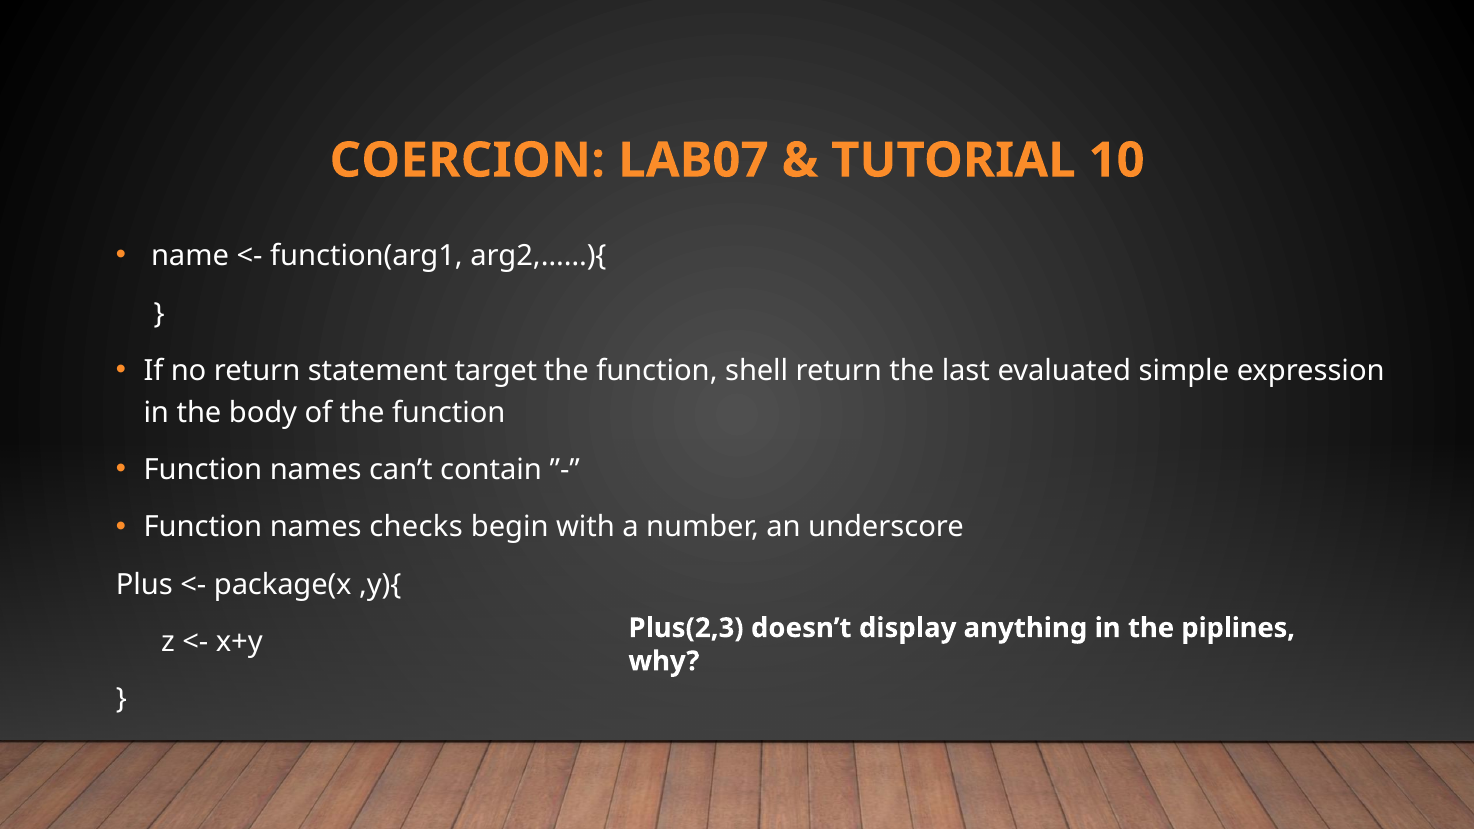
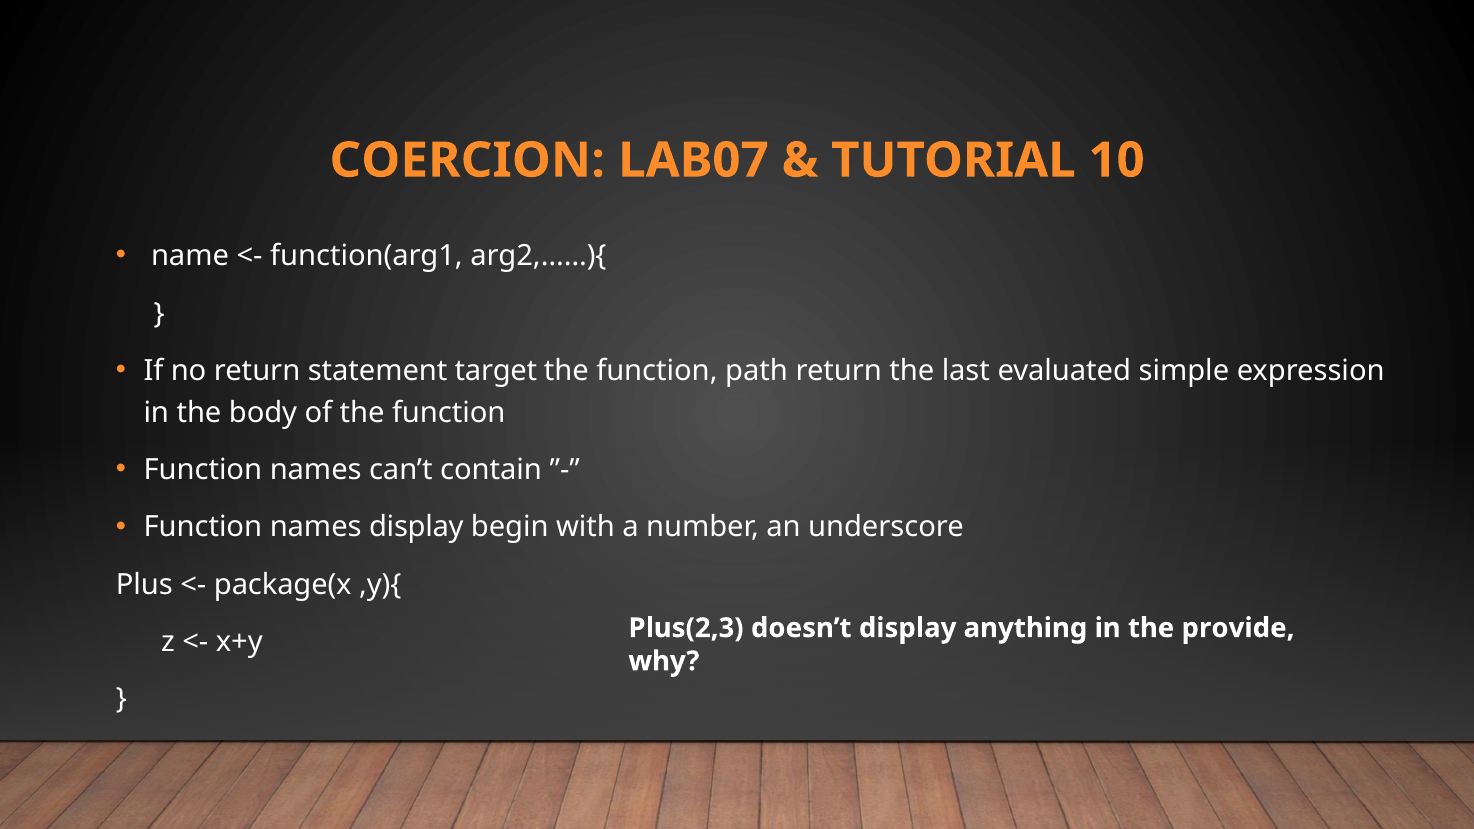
shell: shell -> path (757, 371)
names checks: checks -> display (416, 527)
piplines: piplines -> provide (1238, 628)
